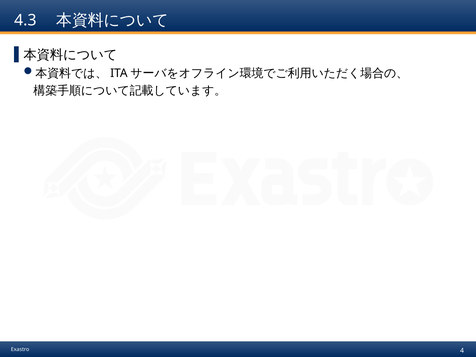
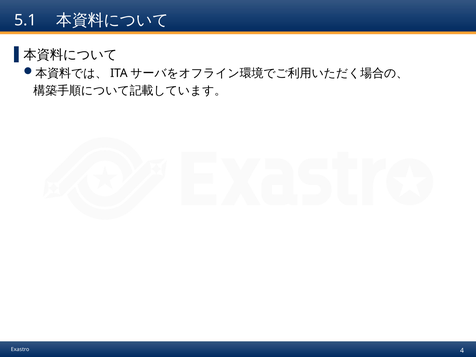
4.3: 4.3 -> 5.1 (25, 20)
